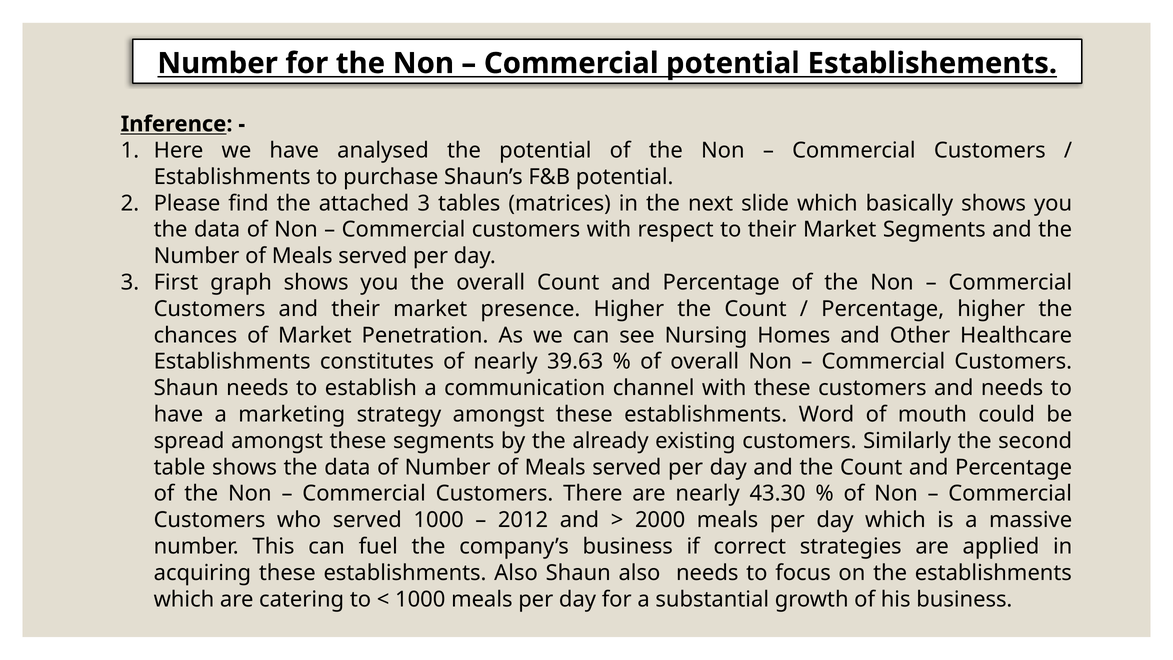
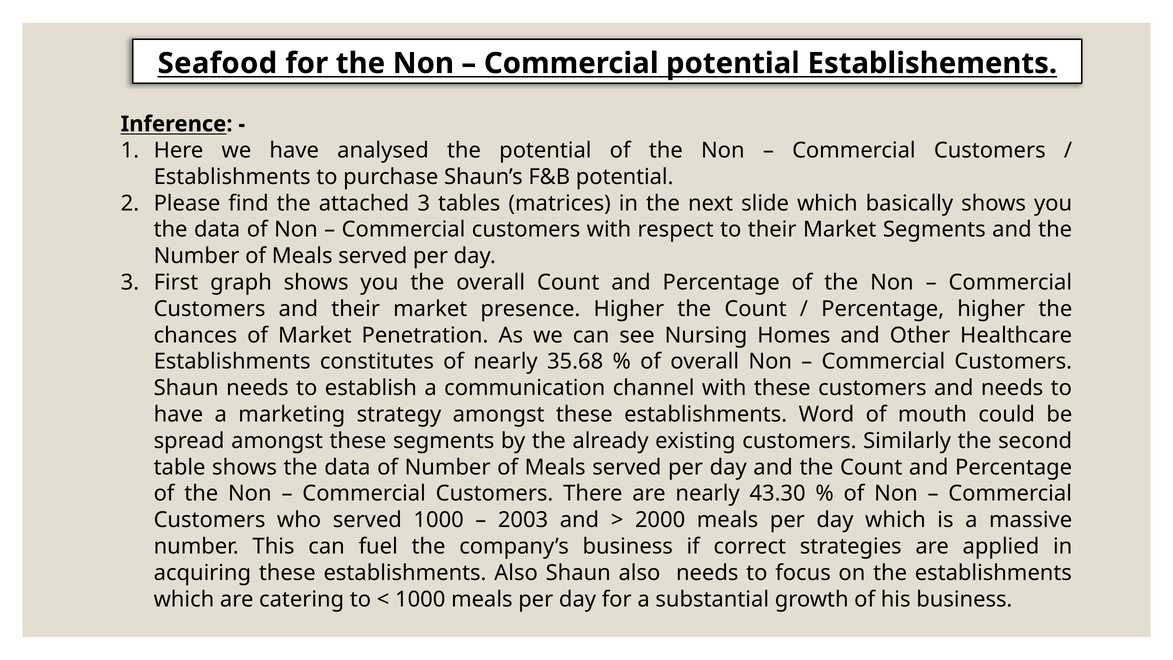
Number: Number -> Seafood (217, 63)
39.63: 39.63 -> 35.68 (575, 362)
2012: 2012 -> 2003 (523, 520)
